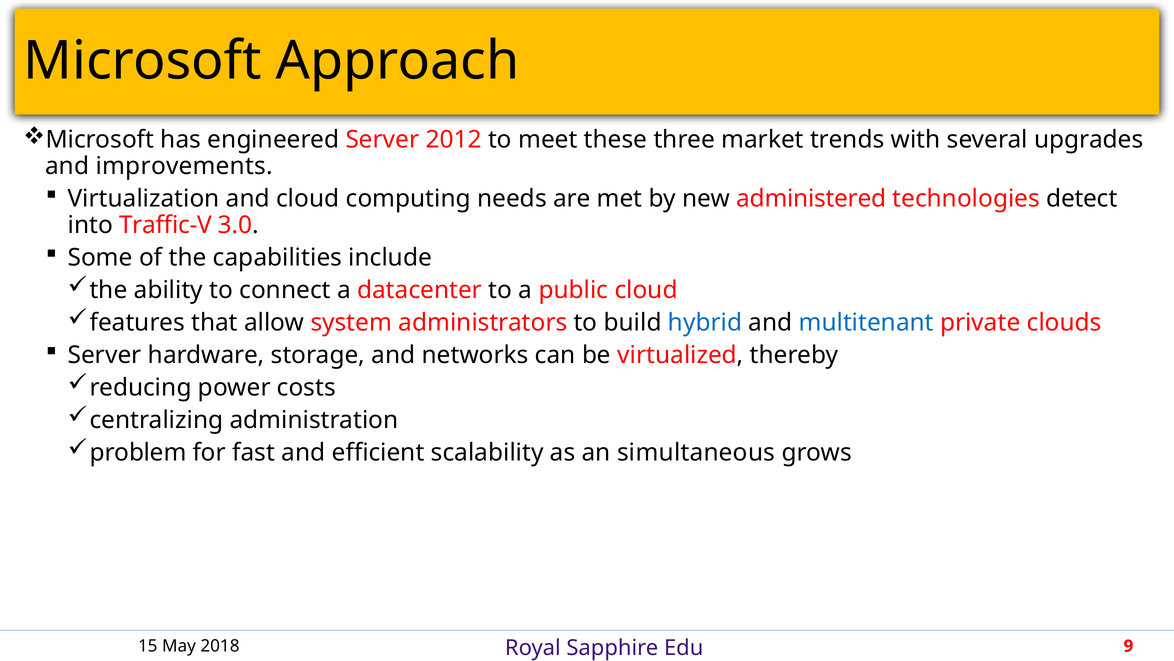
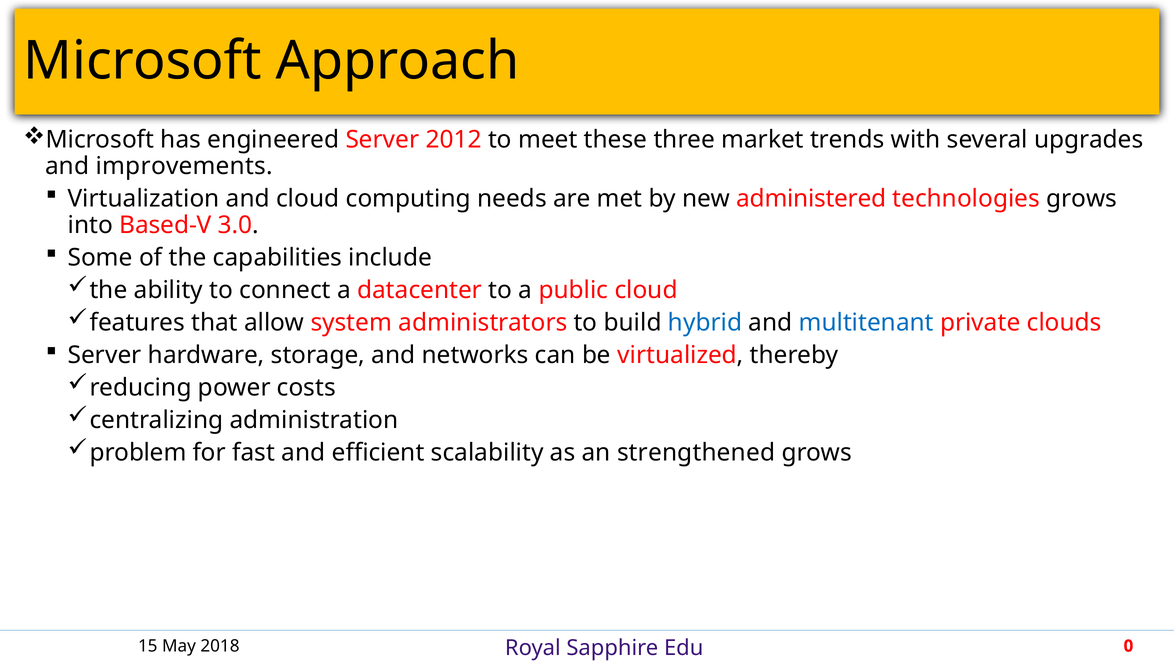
technologies detect: detect -> grows (1082, 198)
Traffic-V: Traffic-V -> Based-V (165, 225)
simultaneous: simultaneous -> strengthened (696, 452)
9: 9 -> 0 (1128, 645)
